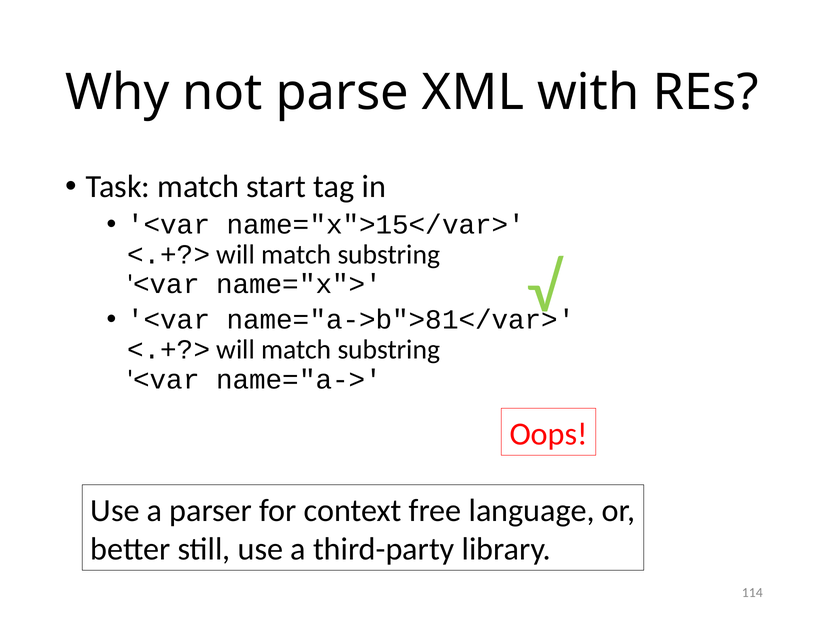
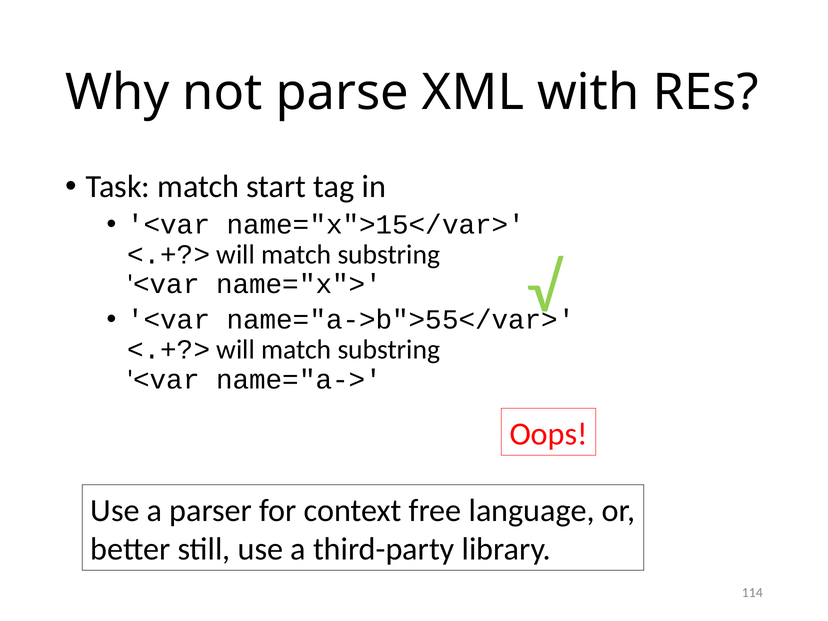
name="a->b">81</var>: name="a->b">81</var> -> name="a->b">55</var> (401, 320)
